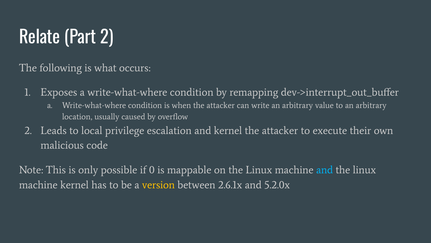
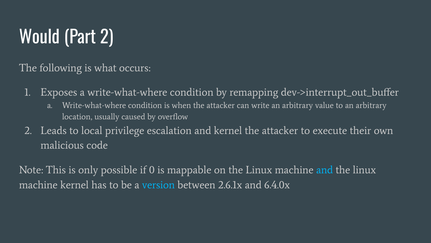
Relate: Relate -> Would (39, 37)
version colour: yellow -> light blue (158, 184)
5.2.0x: 5.2.0x -> 6.4.0x (277, 184)
